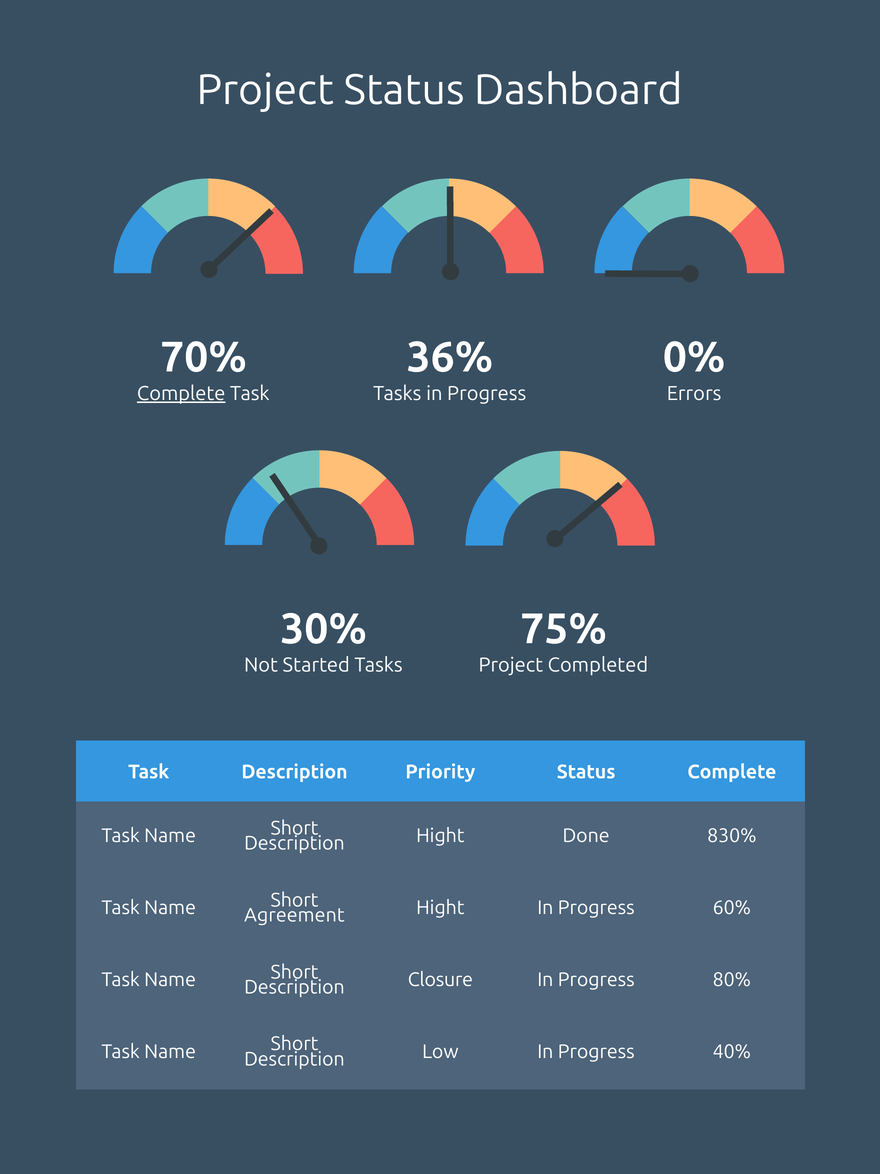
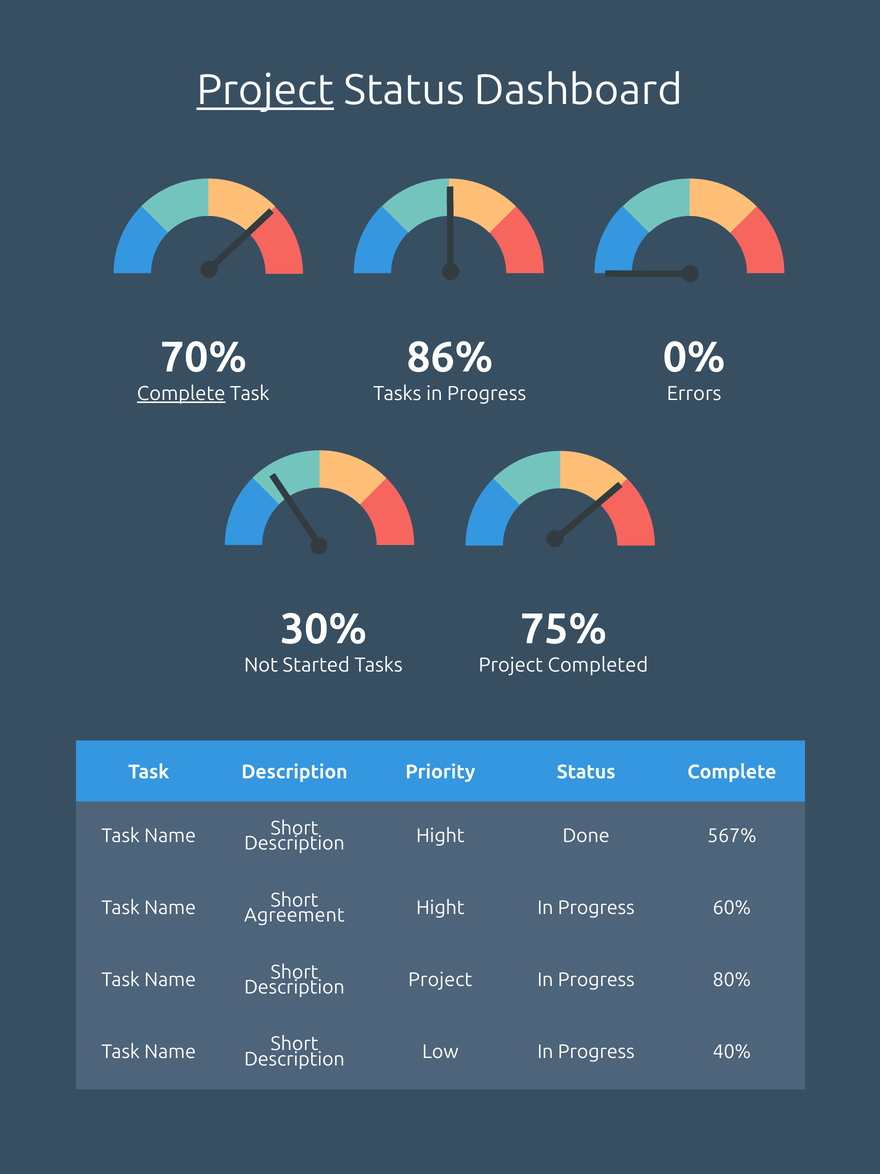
Project underline: none -> present (265, 90)
36%: 36% -> 86% (450, 357)
830%: 830% -> 567% (732, 835)
Description Closure: Closure -> Project (440, 979)
